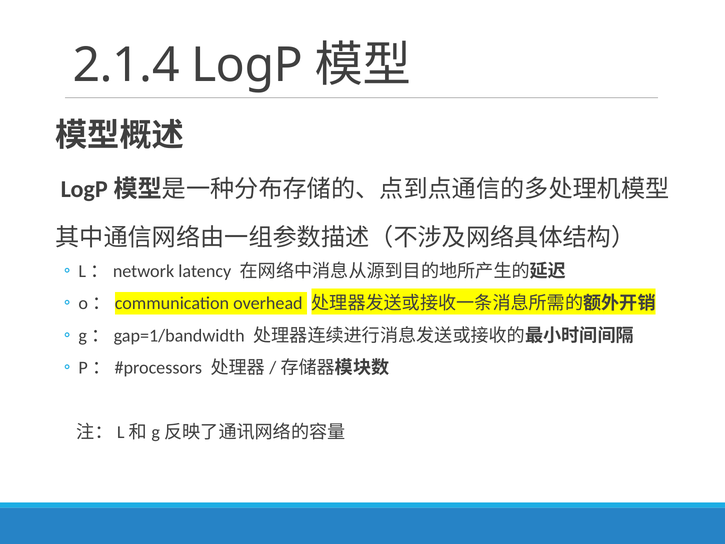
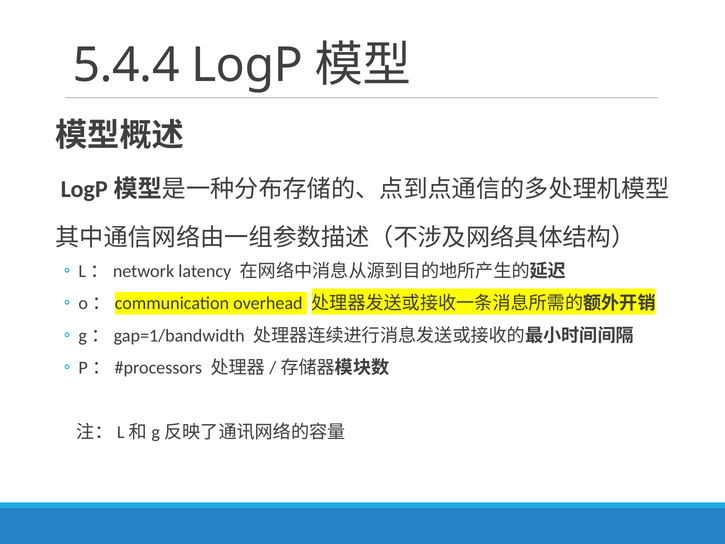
2.1.4: 2.1.4 -> 5.4.4 (126, 65)
